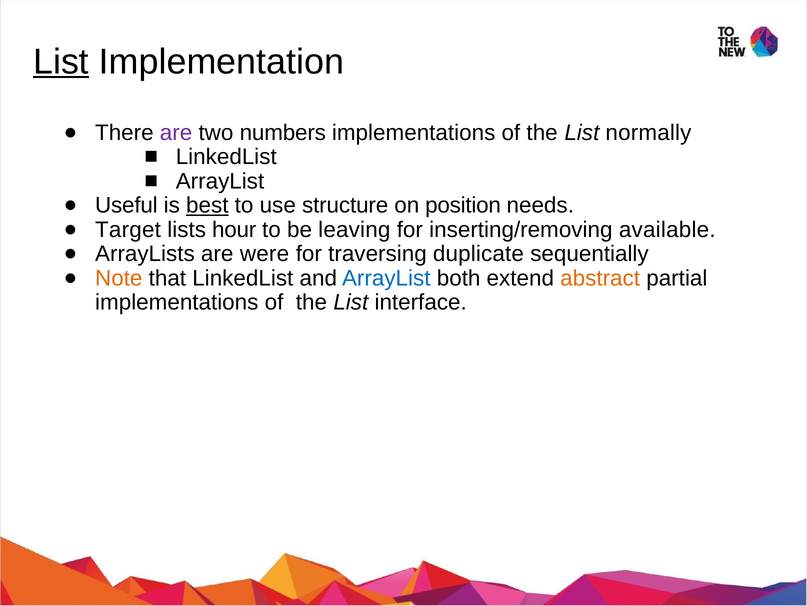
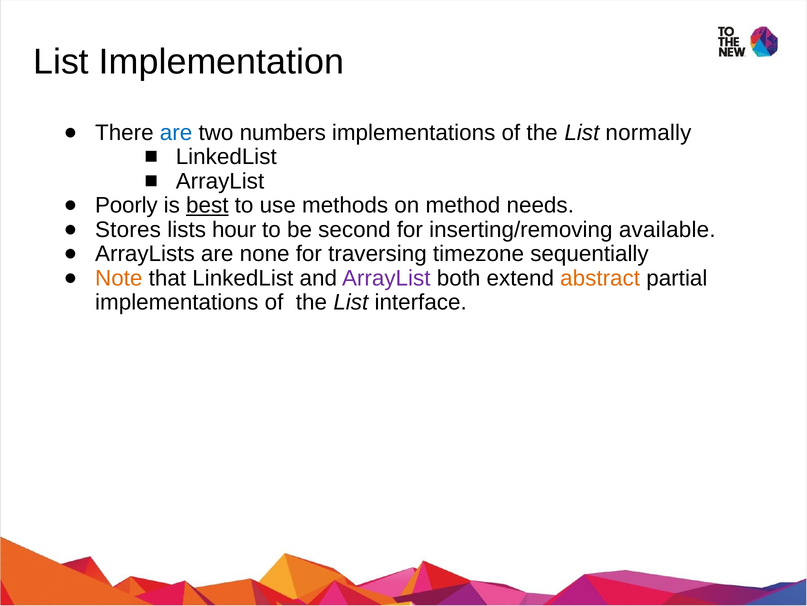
List underline: present -> none (61, 62)
are colour: purple -> blue (176, 133)
Useful: Useful -> Poorly (126, 205)
structure: structure -> methods (345, 205)
position: position -> method (463, 205)
Target: Target -> Stores (128, 229)
leaving: leaving -> second (354, 229)
were: were -> none (265, 254)
duplicate: duplicate -> timezone (478, 254)
ArrayList colour: blue -> purple (386, 278)
